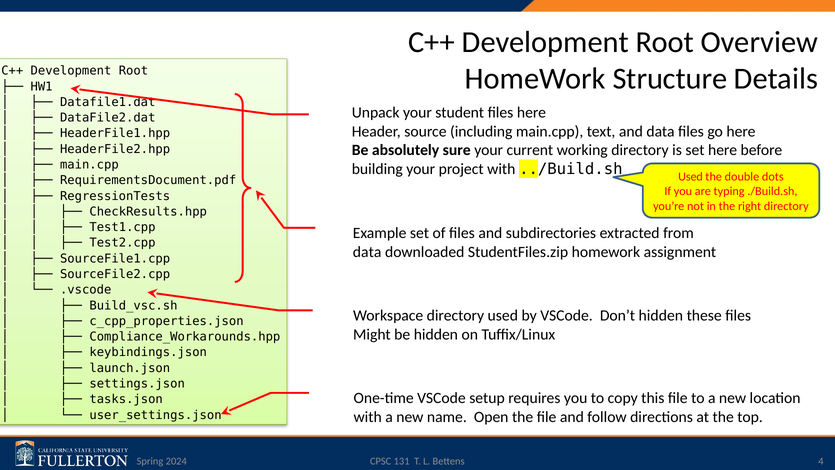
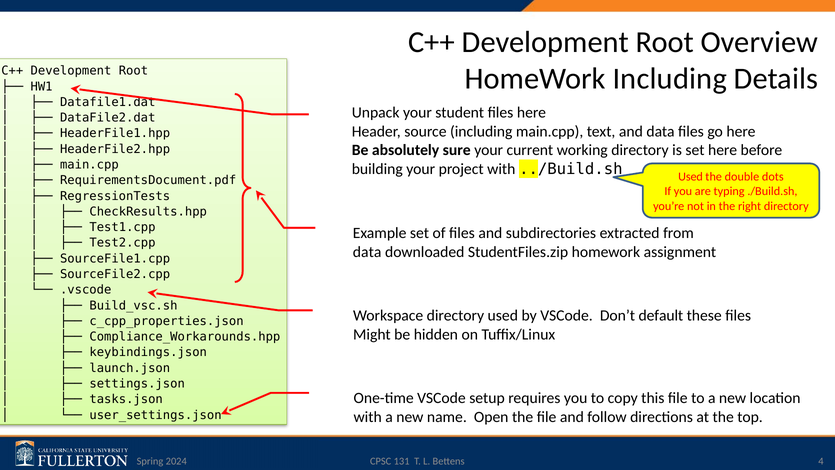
HomeWork Structure: Structure -> Including (670, 79)
Don’t hidden: hidden -> default (661, 315)
